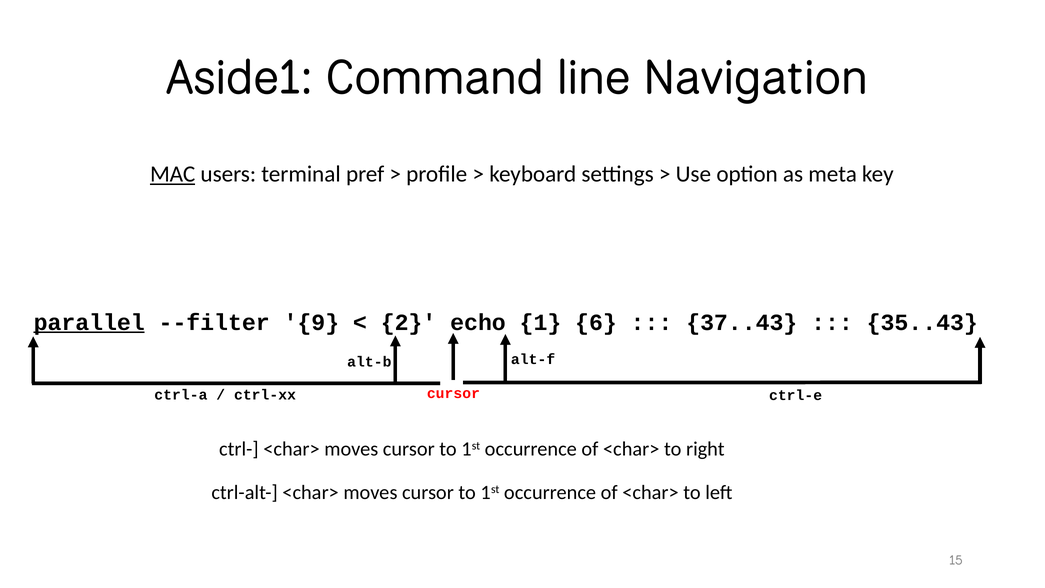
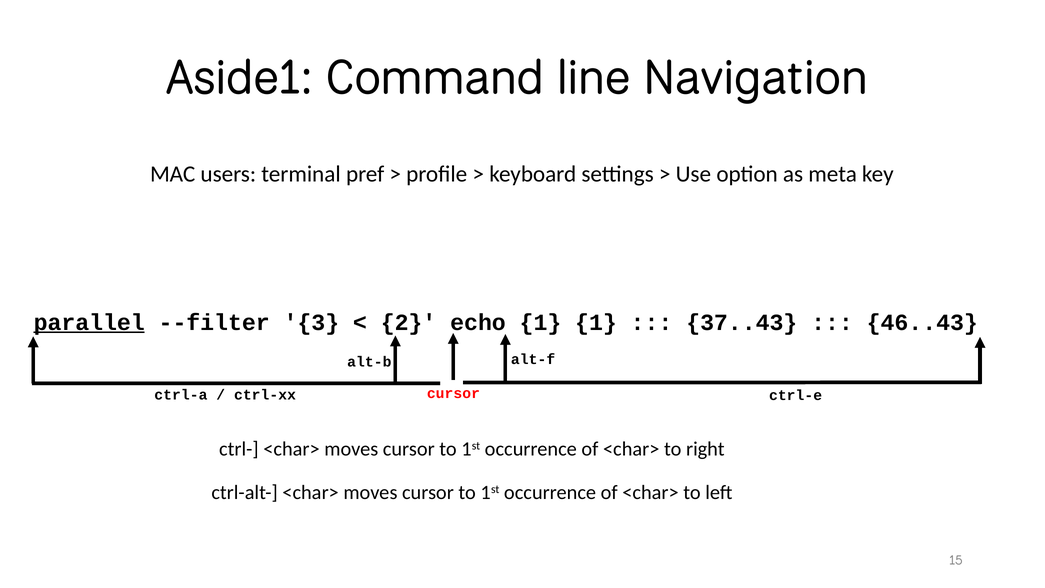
MAC underline: present -> none (173, 174)
9: 9 -> 3 (311, 322)
1 6: 6 -> 1 (596, 322)
35..43: 35..43 -> 46..43 (922, 322)
